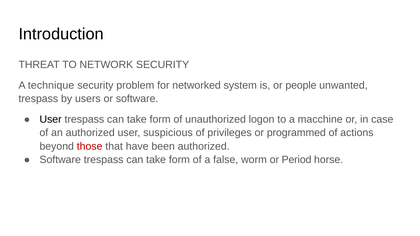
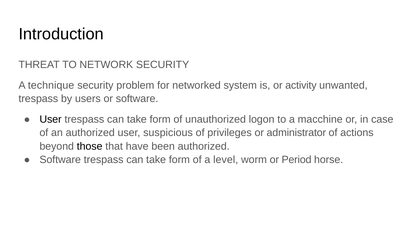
people: people -> activity (301, 85)
programmed: programmed -> administrator (296, 133)
those colour: red -> black (90, 146)
false: false -> level (226, 160)
